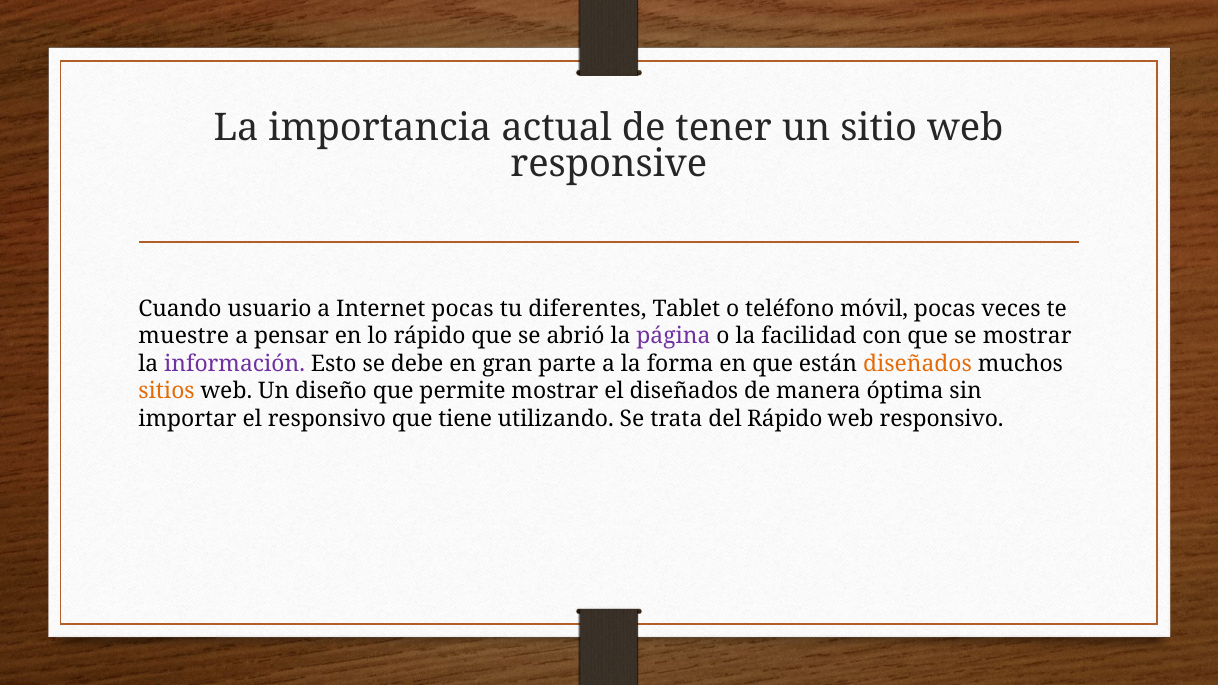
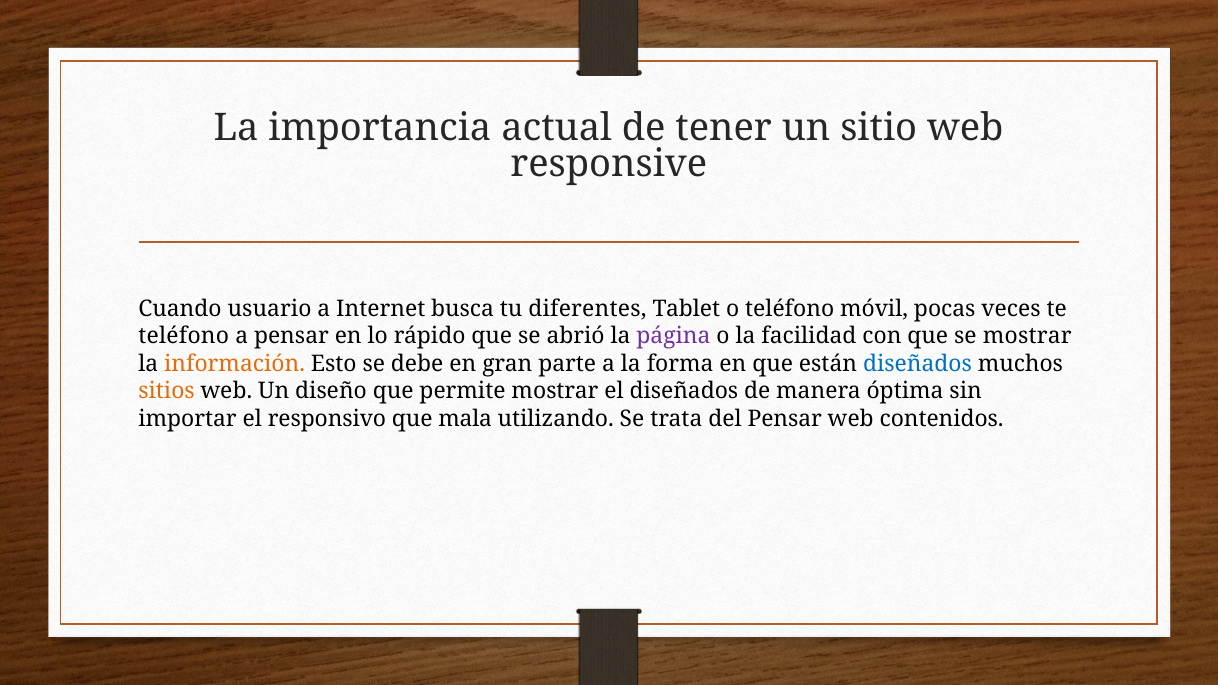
Internet pocas: pocas -> busca (463, 309)
muestre: muestre -> teléfono (184, 336)
información colour: purple -> orange (235, 364)
diseñados colour: orange -> blue (917, 364)
tiene: tiene -> mala (465, 419)
del Rápido: Rápido -> Pensar (785, 419)
web responsivo: responsivo -> contenidos (942, 419)
